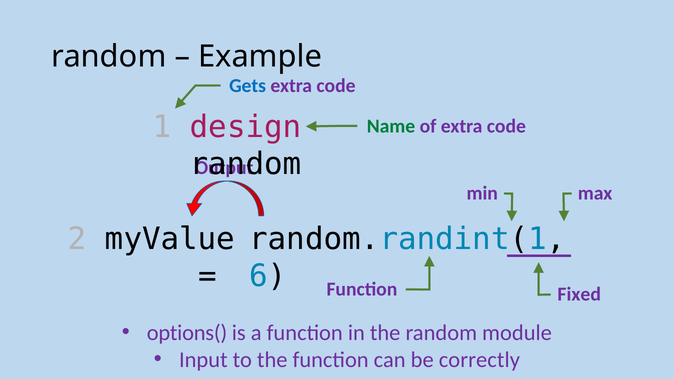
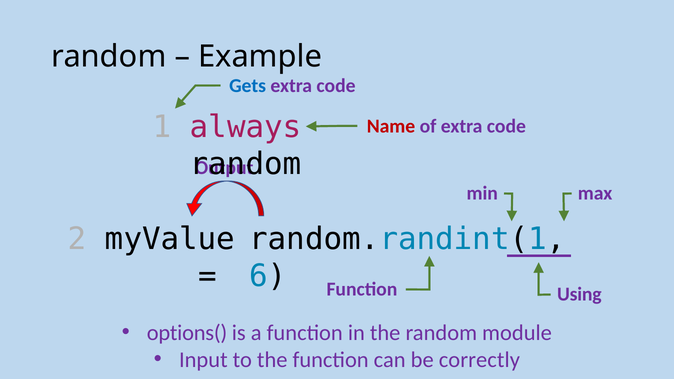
design: design -> always (246, 127)
Name colour: green -> red (391, 126)
Fixed: Fixed -> Using (579, 295)
